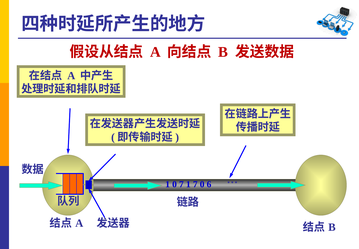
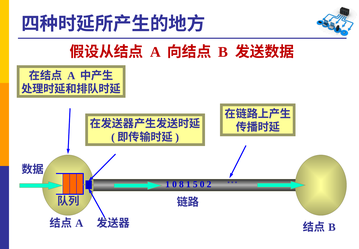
0 7: 7 -> 8 (181, 184)
1 7: 7 -> 5 (195, 184)
6: 6 -> 2 (209, 184)
